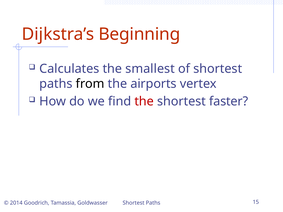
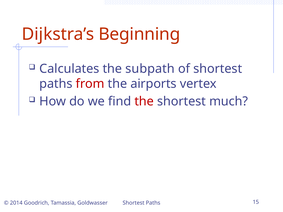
smallest: smallest -> subpath (150, 69)
from colour: black -> red (90, 84)
faster: faster -> much (229, 102)
